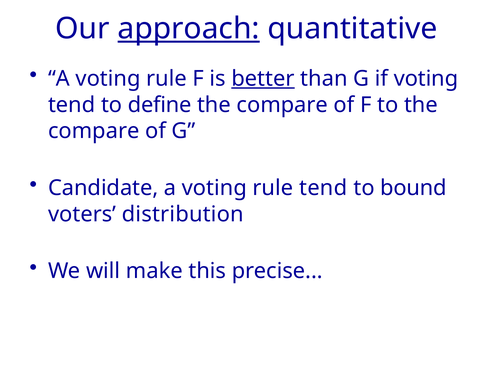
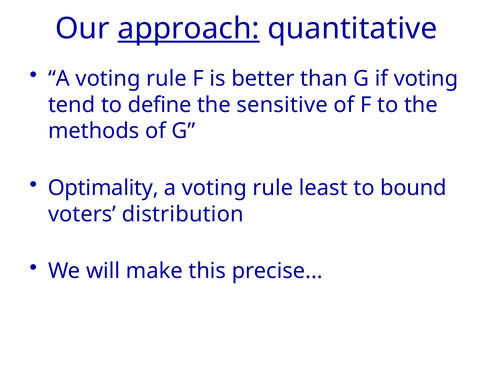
better underline: present -> none (263, 79)
compare: compare -> sensitive (282, 105)
compare: compare -> methods (94, 131)
Candidate: Candidate -> Optimality (103, 188)
rule tend: tend -> least (323, 188)
